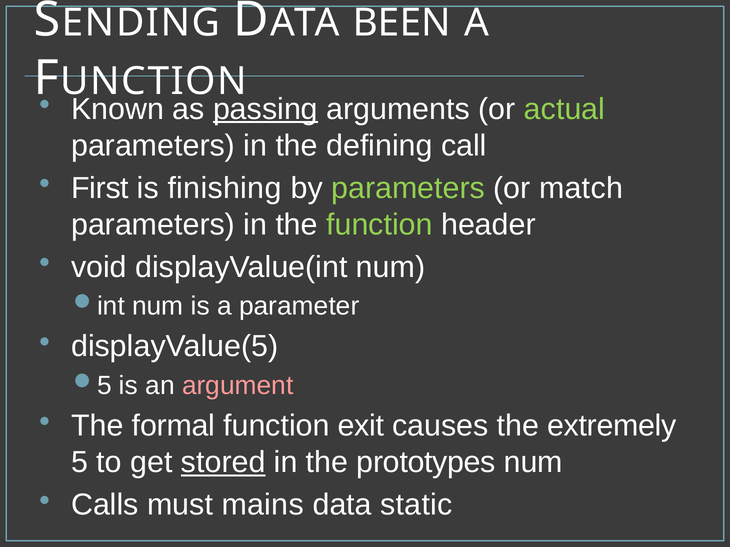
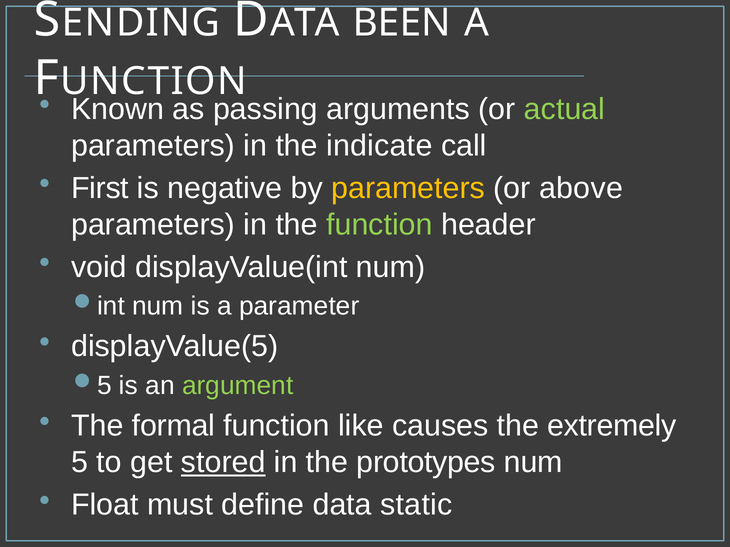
passing underline: present -> none (265, 109)
defining: defining -> indicate (379, 146)
finishing: finishing -> negative (225, 188)
parameters colour: light green -> yellow (408, 188)
match: match -> above (581, 188)
argument colour: pink -> light green (238, 386)
exit: exit -> like (361, 426)
Calls: Calls -> Float (105, 505)
mains: mains -> define (263, 505)
